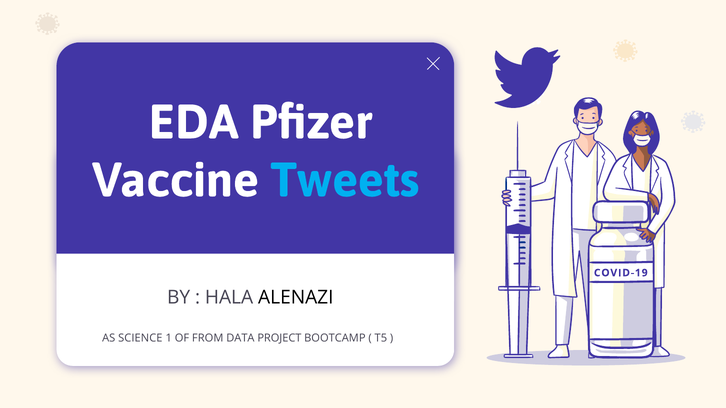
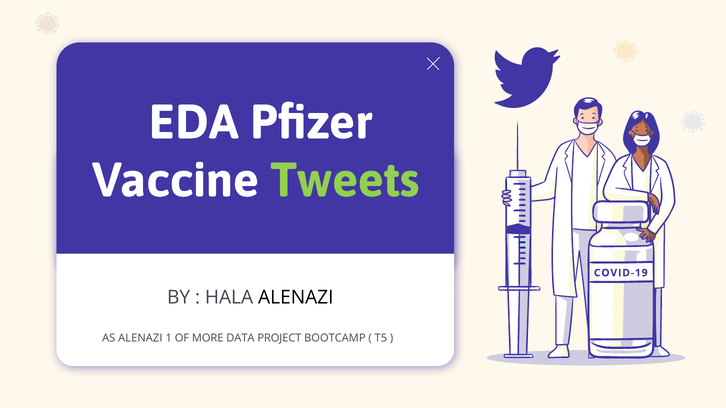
Tweets colour: light blue -> light green (345, 181)
AS SCIENCE: SCIENCE -> ALENAZI (140, 338)
FROM: FROM -> MORE (208, 338)
